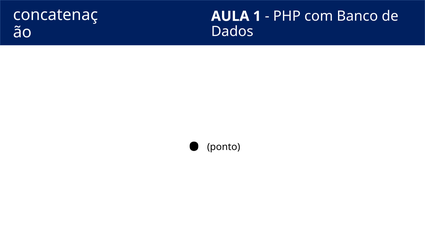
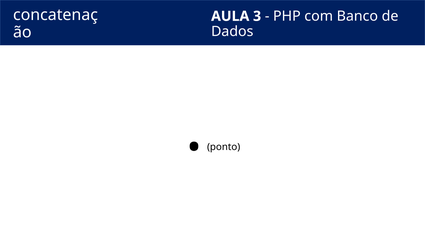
1: 1 -> 3 (257, 16)
